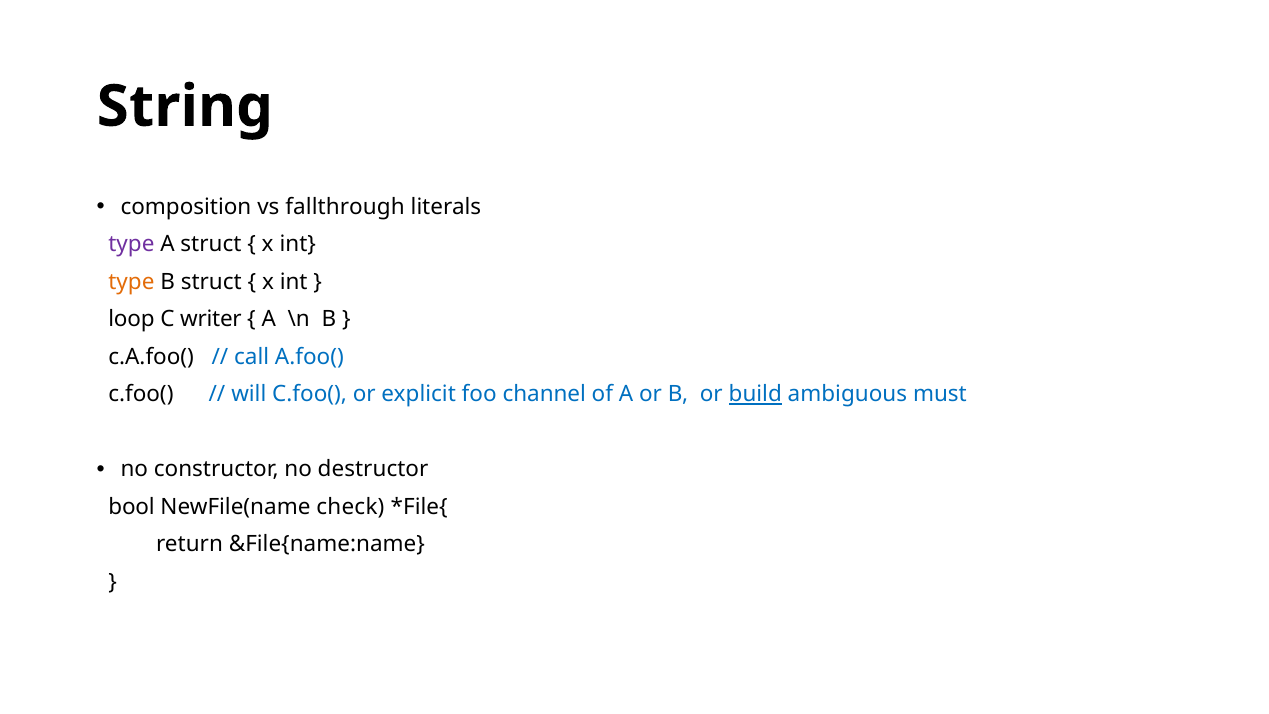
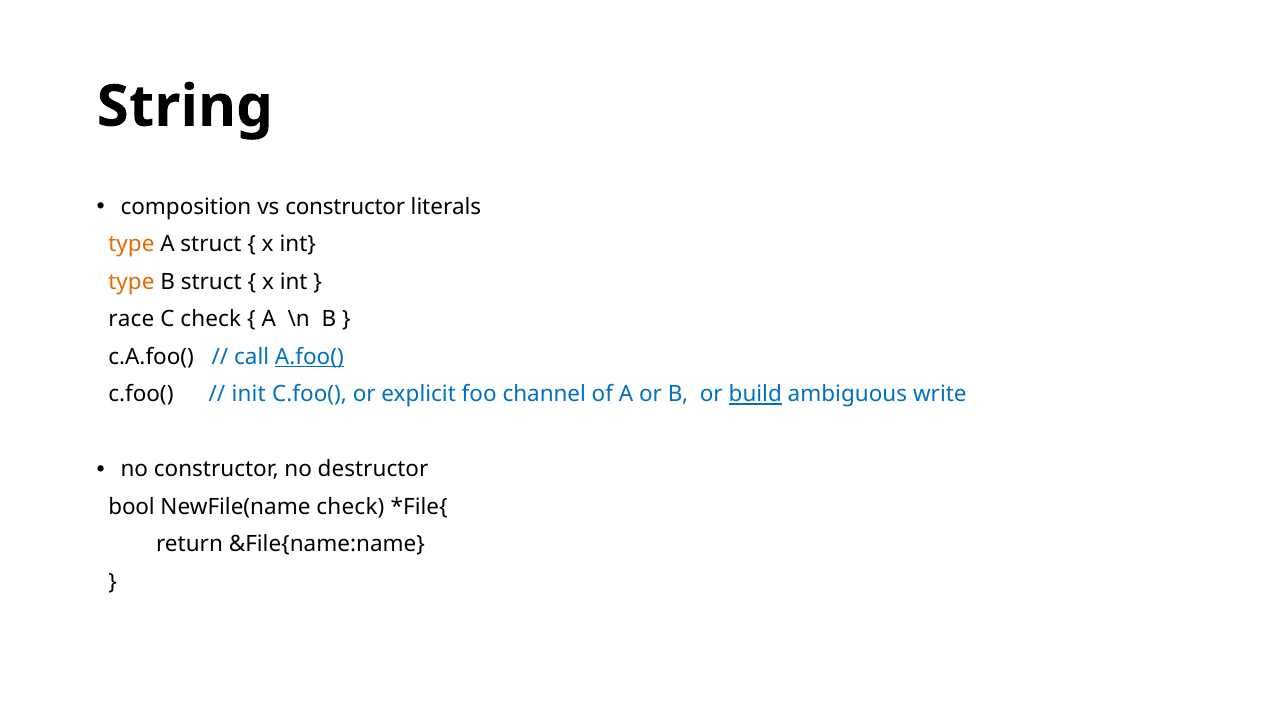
vs fallthrough: fallthrough -> constructor (345, 207)
type colour: purple -> orange (131, 244)
loop: loop -> race (131, 319)
C writer: writer -> check (211, 319)
A.foo( underline: none -> present (309, 357)
will: will -> init (249, 394)
must: must -> write (940, 394)
